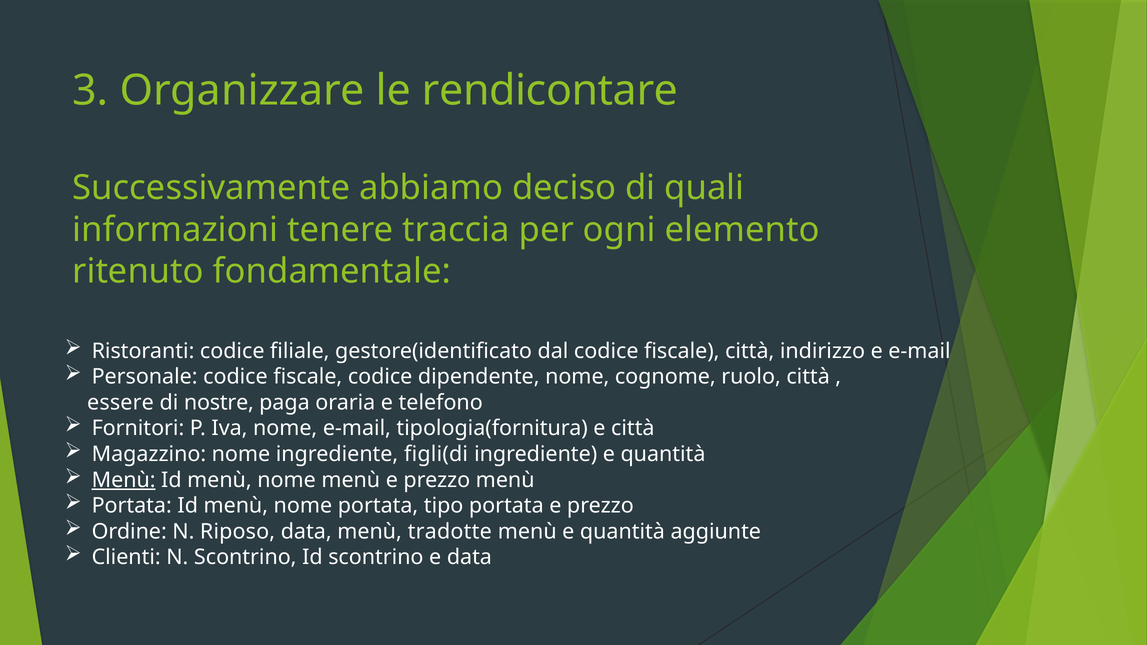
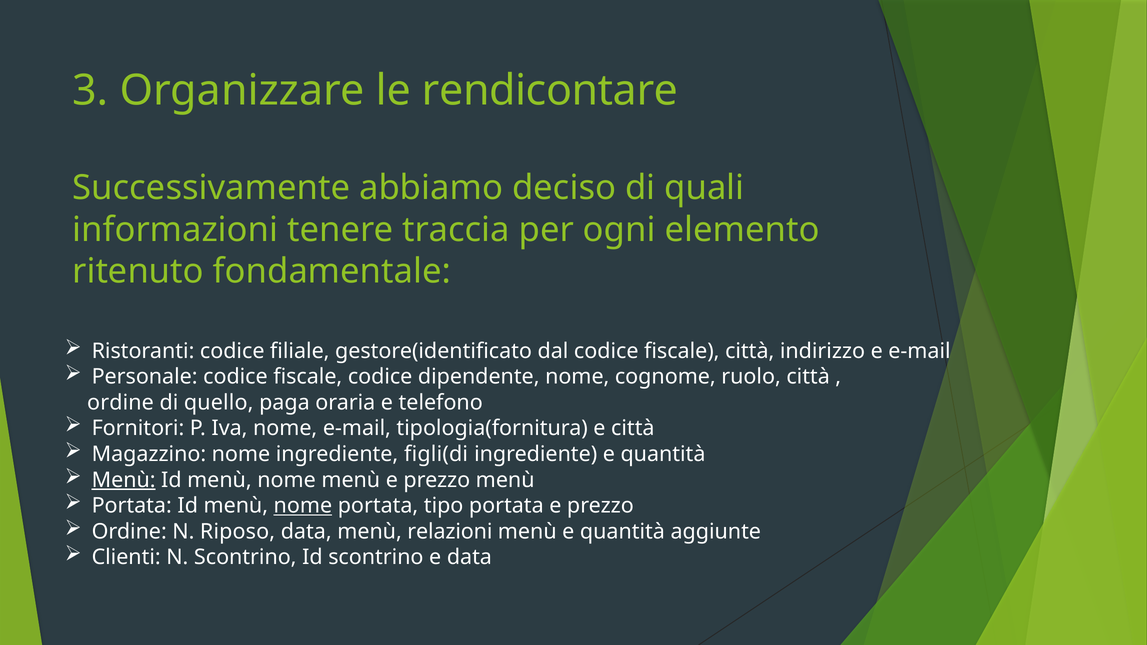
essere: essere -> ordine (120, 403)
nostre: nostre -> quello (219, 403)
nome underline: none -> present (303, 506)
tradotte: tradotte -> relazioni (450, 532)
